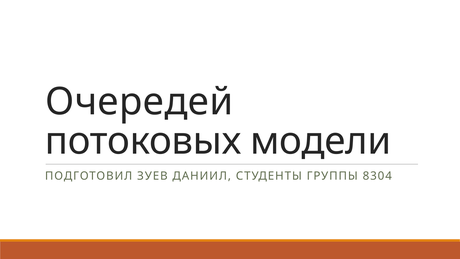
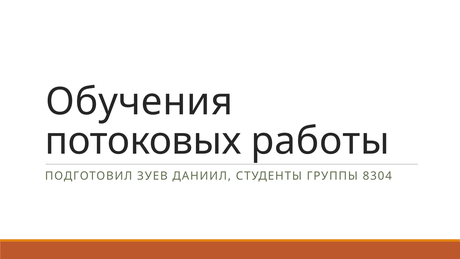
Очередей: Очередей -> Обучения (139, 102)
модели: модели -> работы (320, 141)
